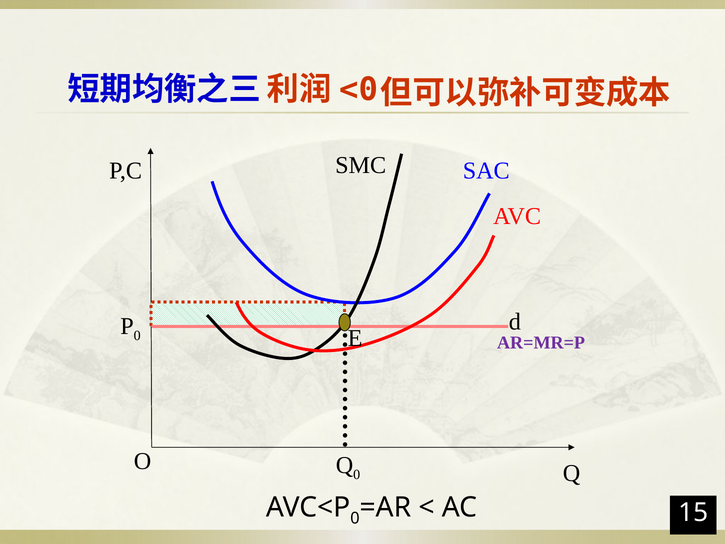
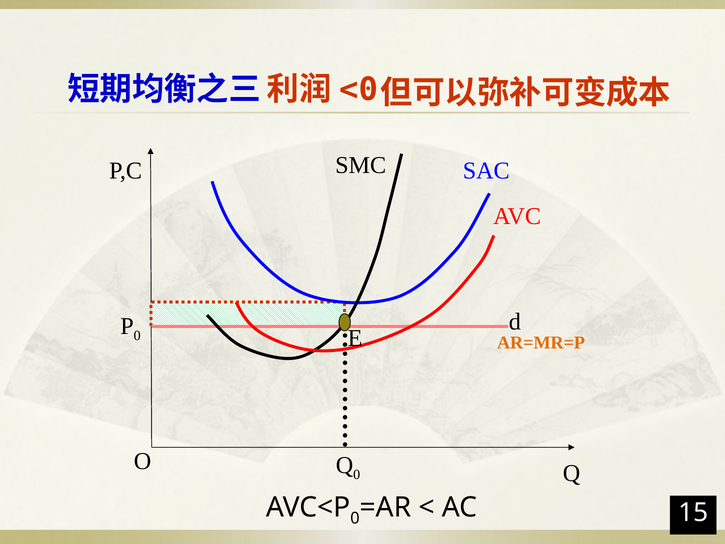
AR=MR=P colour: purple -> orange (541, 343)
